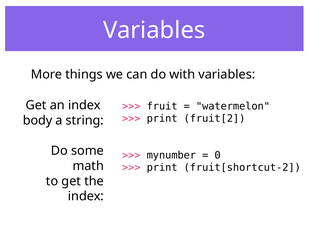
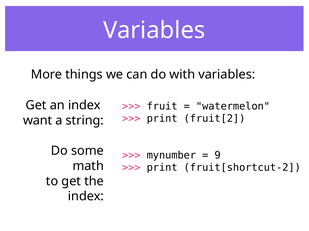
body: body -> want (38, 121)
0: 0 -> 9 (218, 156)
